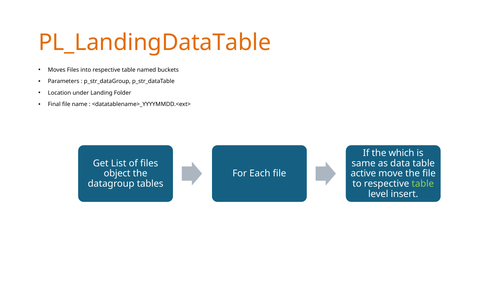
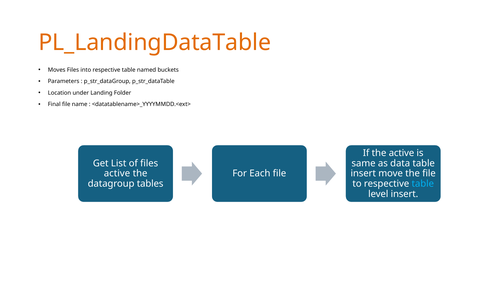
which: which -> active (401, 153)
object: object -> active (117, 173)
active: active -> insert (363, 173)
table colour: light green -> light blue (423, 183)
